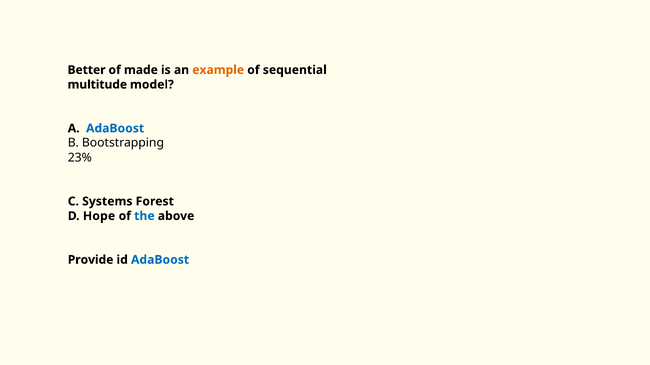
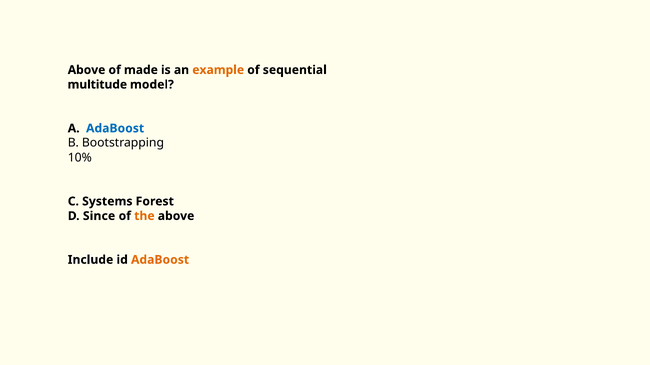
Better: Better -> Above (87, 70)
23%: 23% -> 10% (80, 158)
Hope: Hope -> Since (99, 216)
the colour: blue -> orange (144, 216)
Provide: Provide -> Include (91, 260)
AdaBoost colour: blue -> orange (160, 260)
